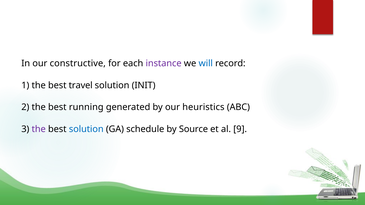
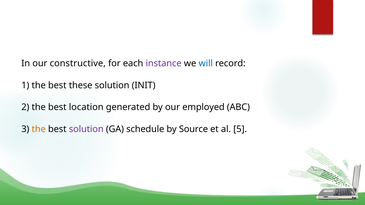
travel: travel -> these (81, 85)
running: running -> location (86, 107)
heuristics: heuristics -> employed (203, 107)
the colour: purple -> orange (39, 129)
solution colour: blue -> purple (86, 129)
9: 9 -> 5 (240, 129)
